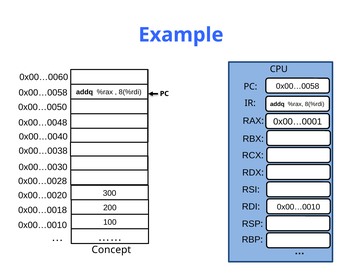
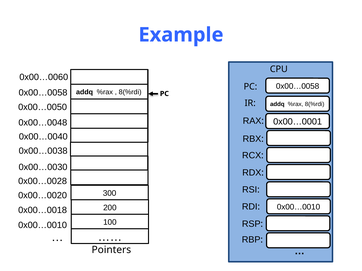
Concept: Concept -> Pointers (111, 250)
